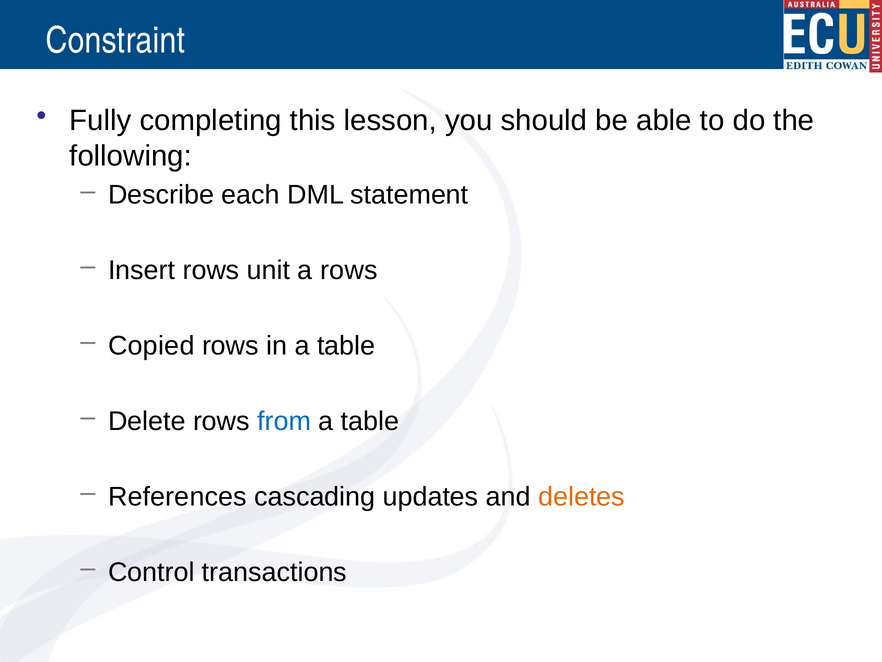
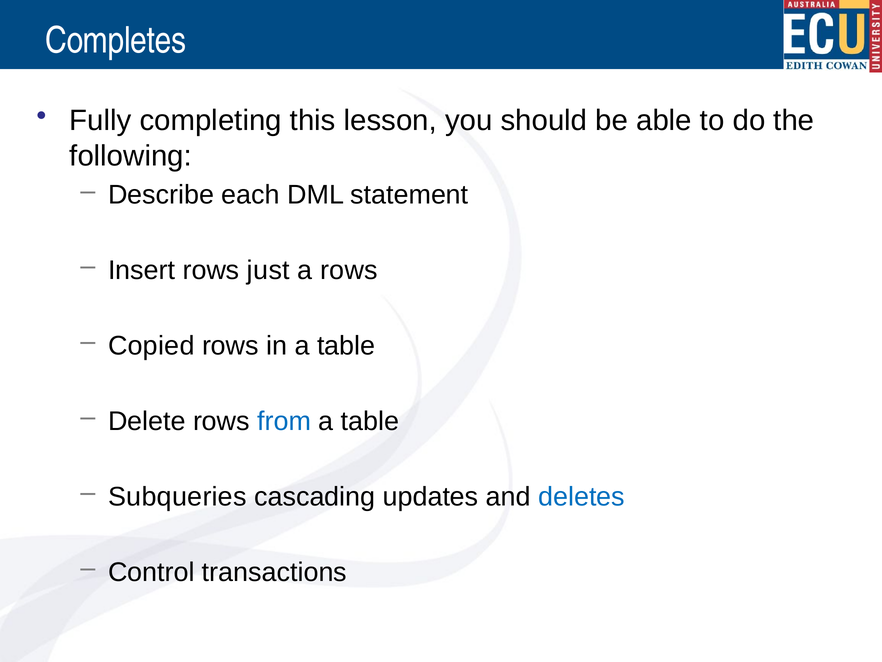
Constraint: Constraint -> Completes (116, 41)
unit: unit -> just (268, 270)
References: References -> Subqueries (177, 497)
deletes colour: orange -> blue (582, 497)
